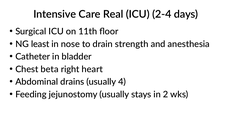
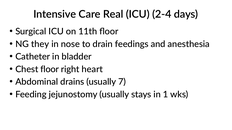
least: least -> they (40, 44)
strength: strength -> feedings (132, 44)
Chest beta: beta -> floor (50, 69)
4: 4 -> 7 (122, 82)
2: 2 -> 1 (166, 95)
